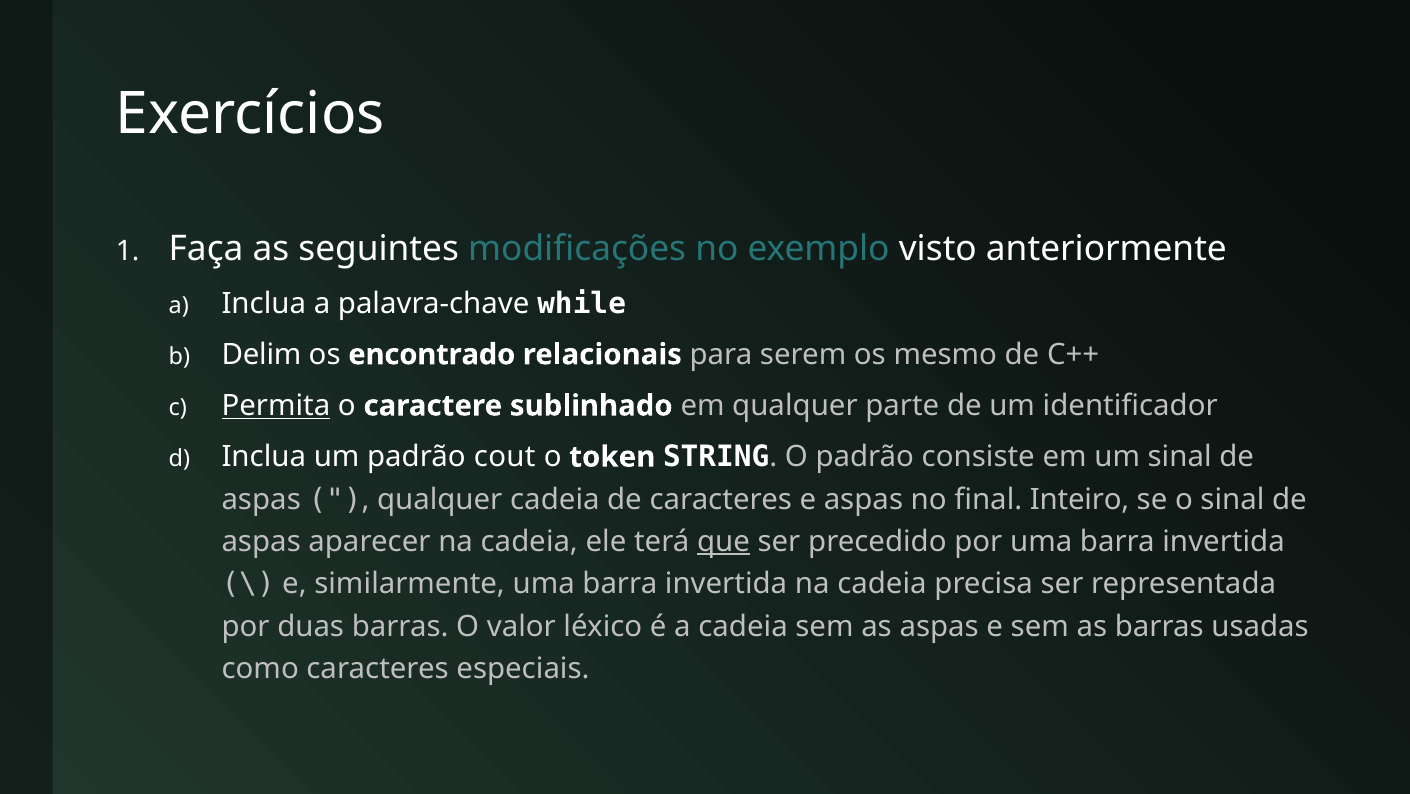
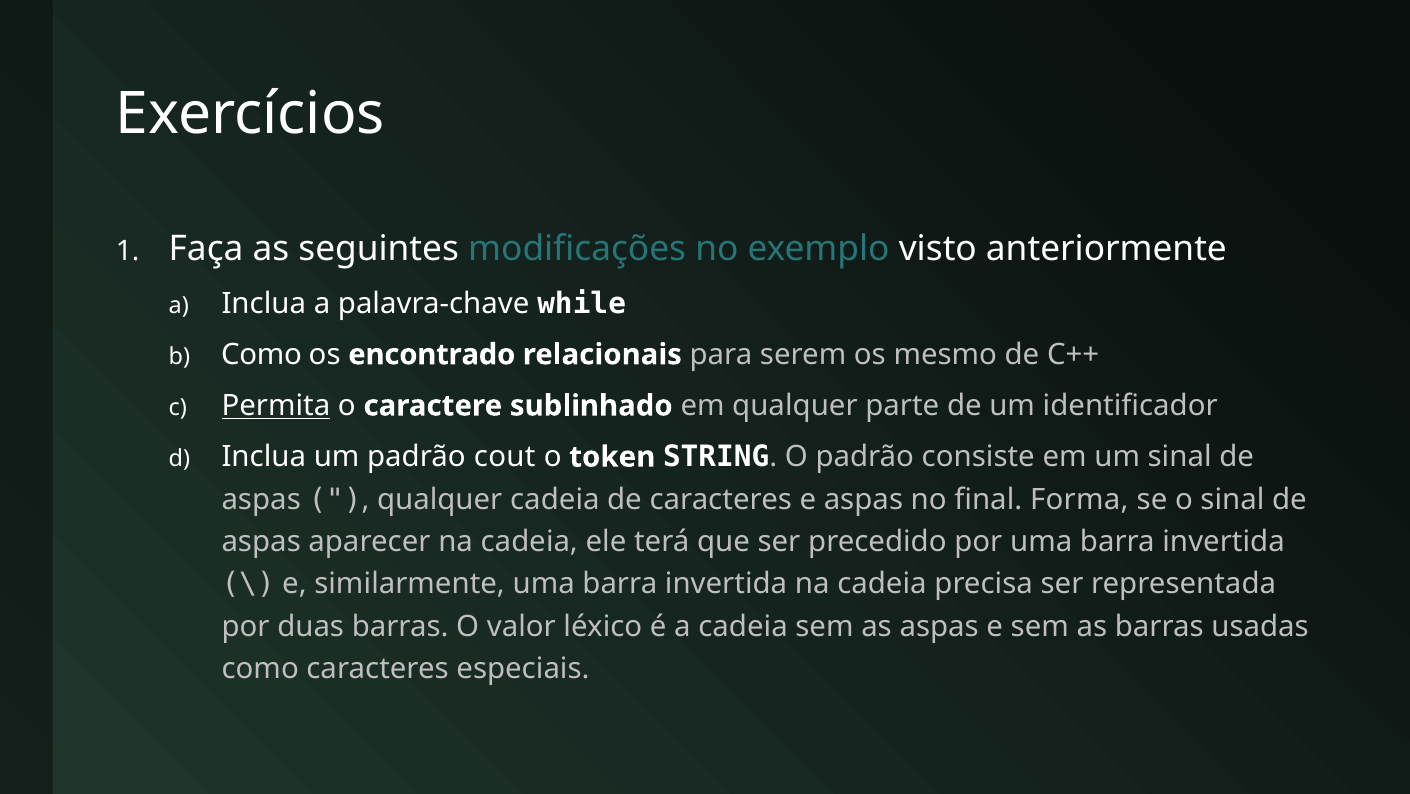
Delim: Delim -> Como (262, 354)
Inteiro: Inteiro -> Forma (1079, 499)
que underline: present -> none (724, 541)
